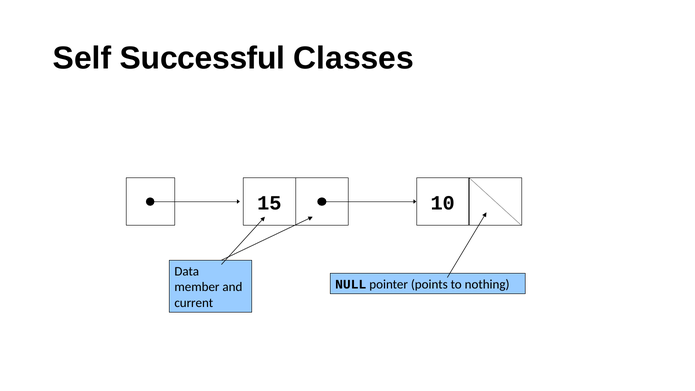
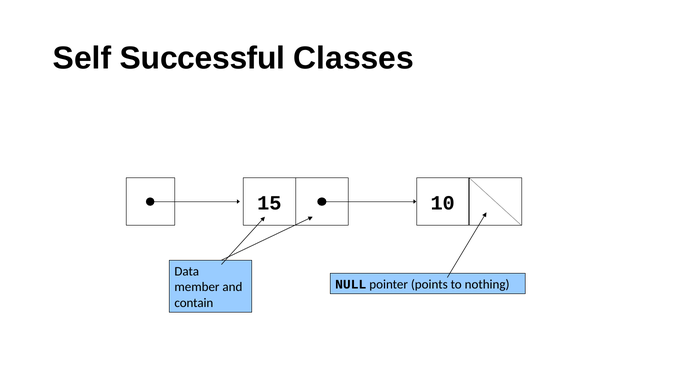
current: current -> contain (194, 303)
